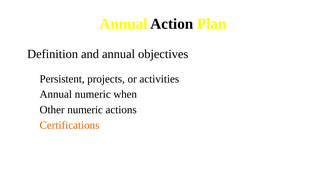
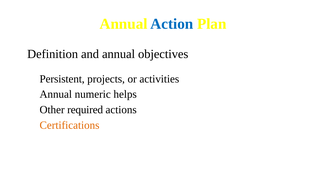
Action colour: black -> blue (172, 24)
when: when -> helps (125, 94)
Other numeric: numeric -> required (85, 110)
